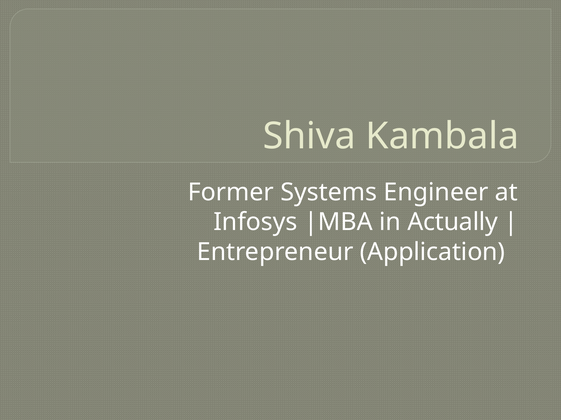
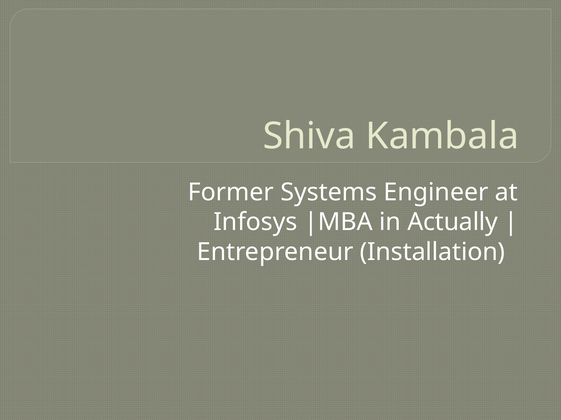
Application: Application -> Installation (433, 252)
